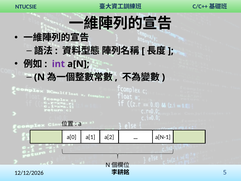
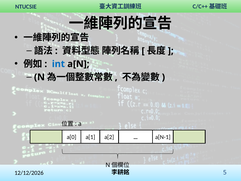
int colour: purple -> blue (58, 64)
